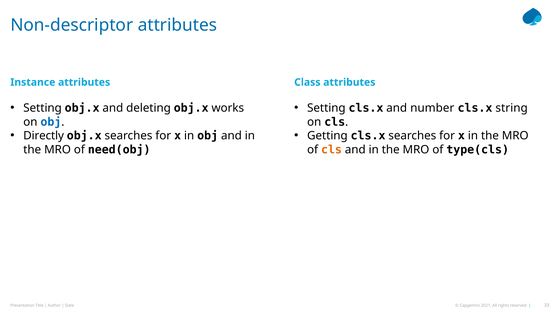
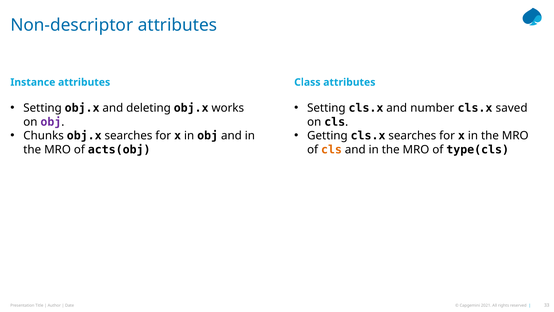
string: string -> saved (512, 108)
obj colour: blue -> purple (51, 122)
Directly: Directly -> Chunks (44, 136)
need(obj: need(obj -> acts(obj (119, 150)
